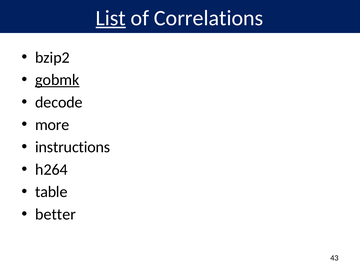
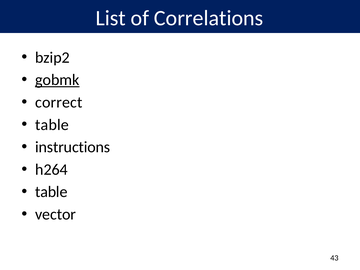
List underline: present -> none (111, 18)
decode: decode -> correct (59, 102)
more: more -> table (52, 125)
better: better -> vector (56, 214)
